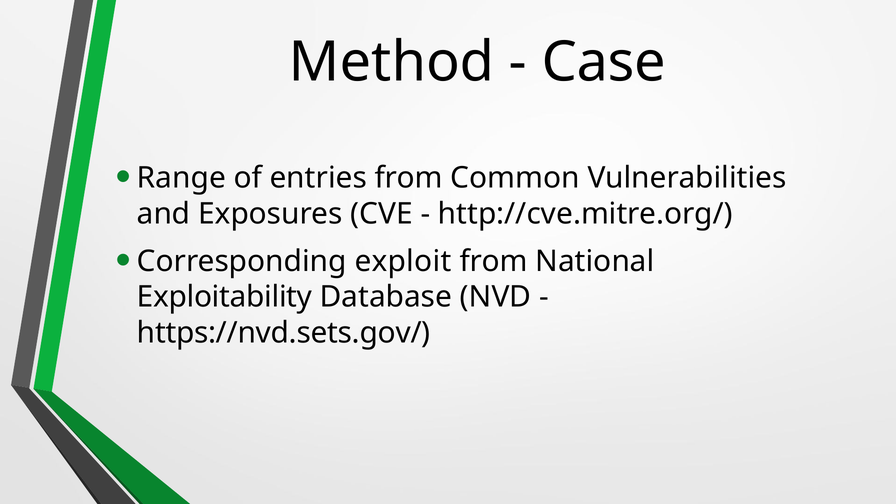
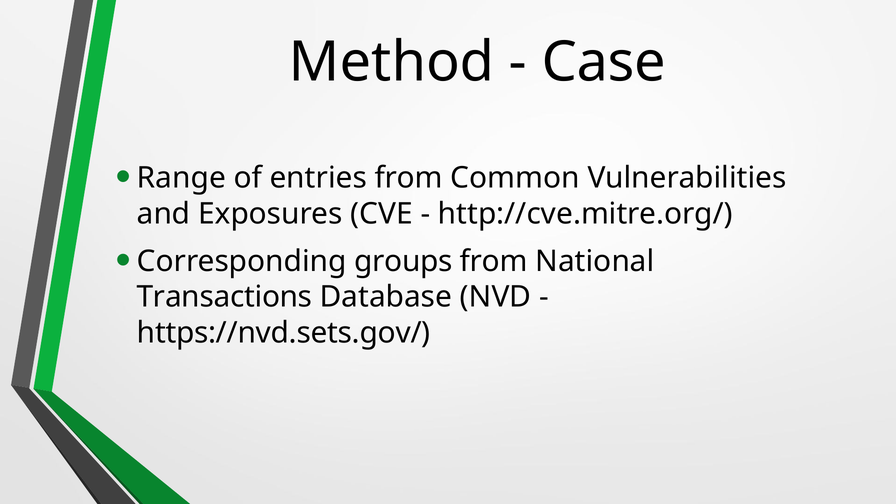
exploit: exploit -> groups (403, 261)
Exploitability: Exploitability -> Transactions (224, 297)
